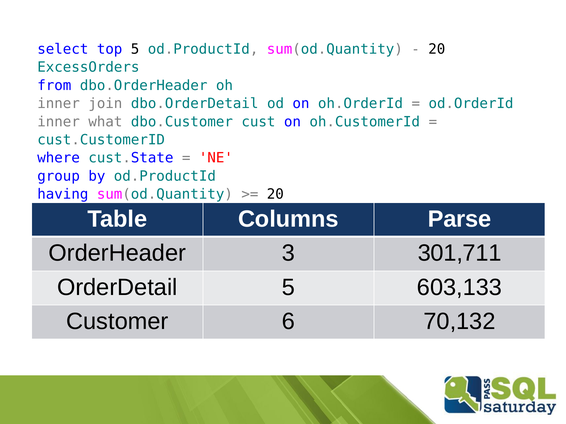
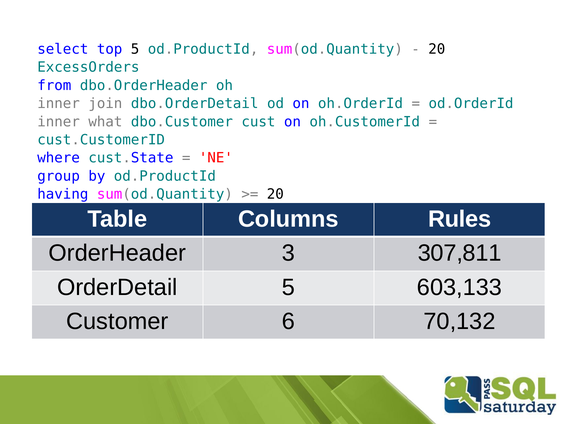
Parse: Parse -> Rules (460, 219)
301,711: 301,711 -> 307,811 (460, 253)
